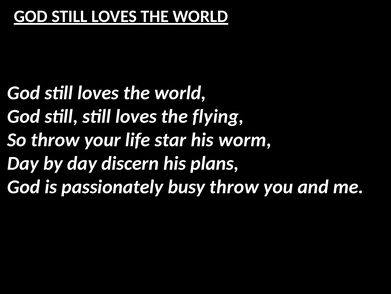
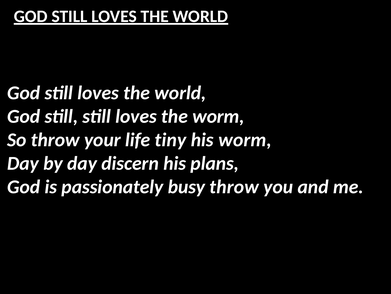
the flying: flying -> worm (218, 116)
star: star -> tiny (170, 140)
